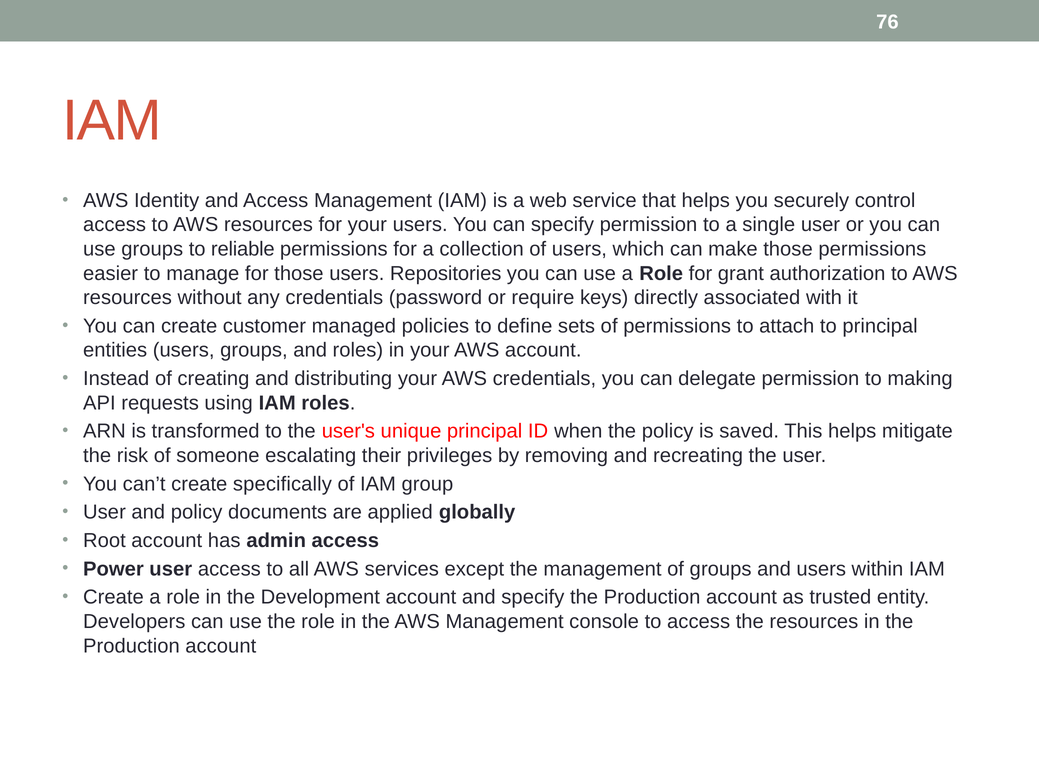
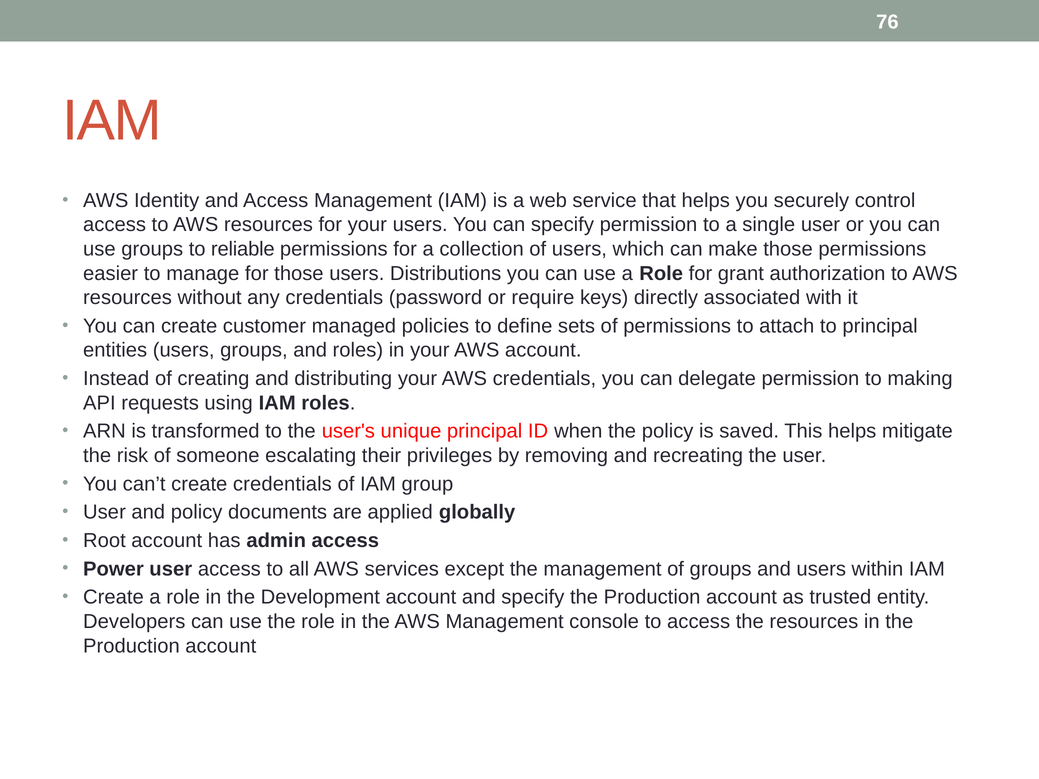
Repositories: Repositories -> Distributions (446, 273)
create specifically: specifically -> credentials (282, 484)
